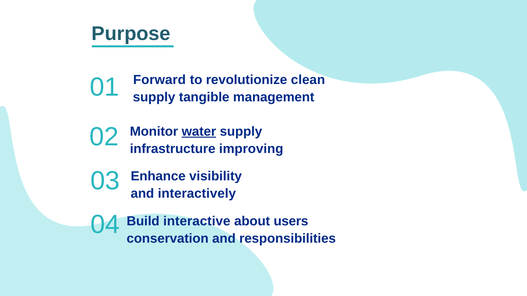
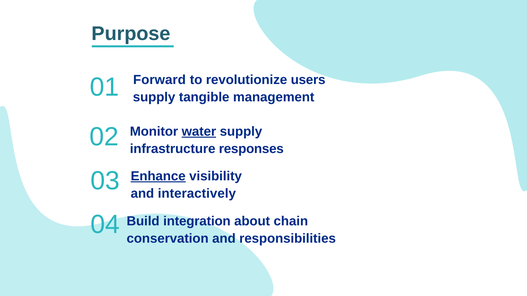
clean: clean -> users (308, 80)
improving: improving -> responses (251, 149)
Enhance underline: none -> present (158, 176)
interactive: interactive -> integration (197, 221)
users: users -> chain (291, 221)
